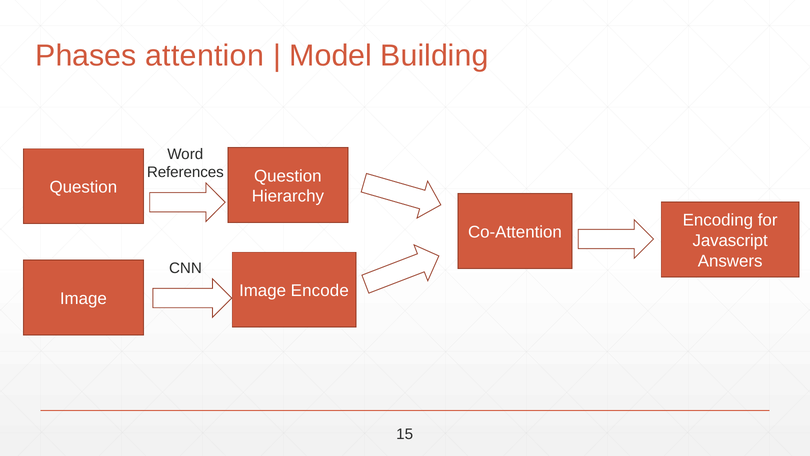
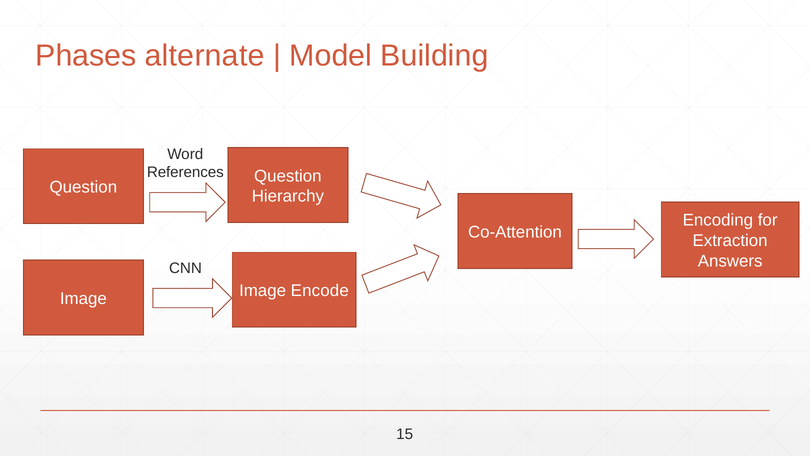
attention: attention -> alternate (205, 56)
Javascript: Javascript -> Extraction (730, 240)
